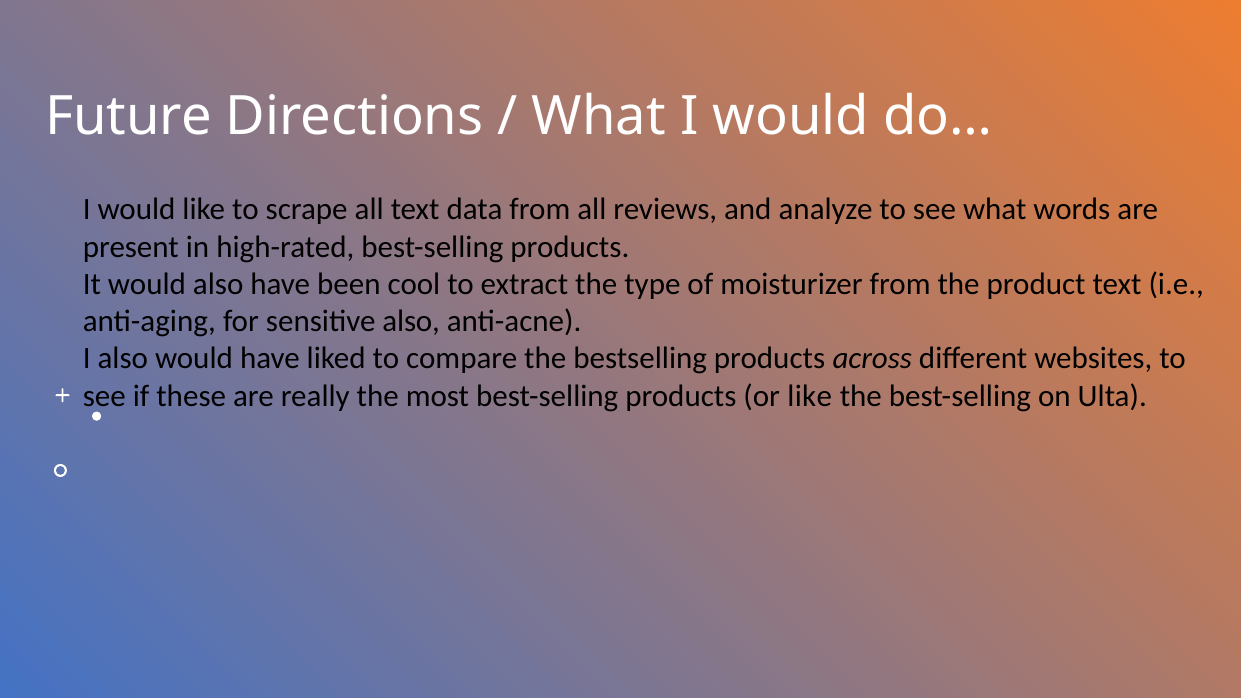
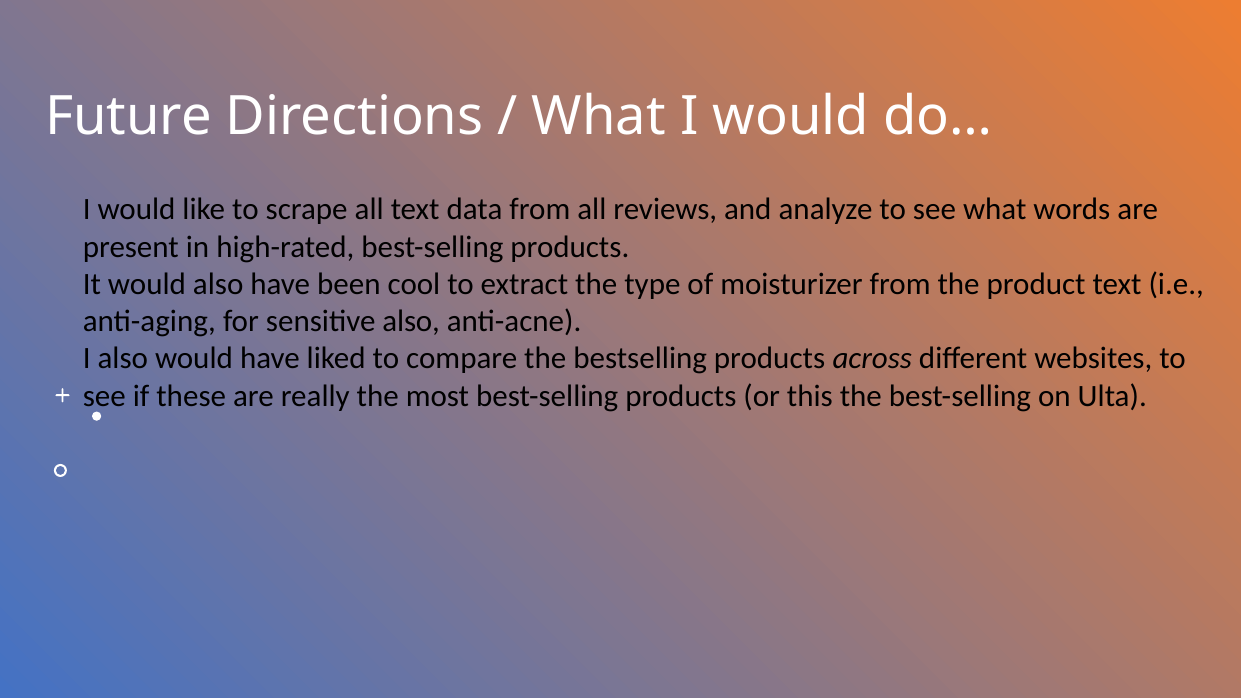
or like: like -> this (810, 396)
